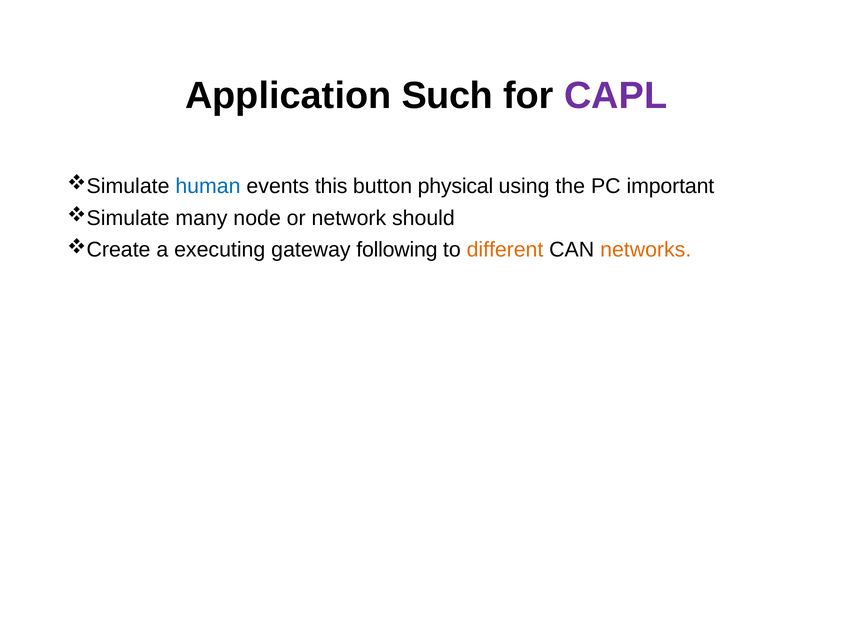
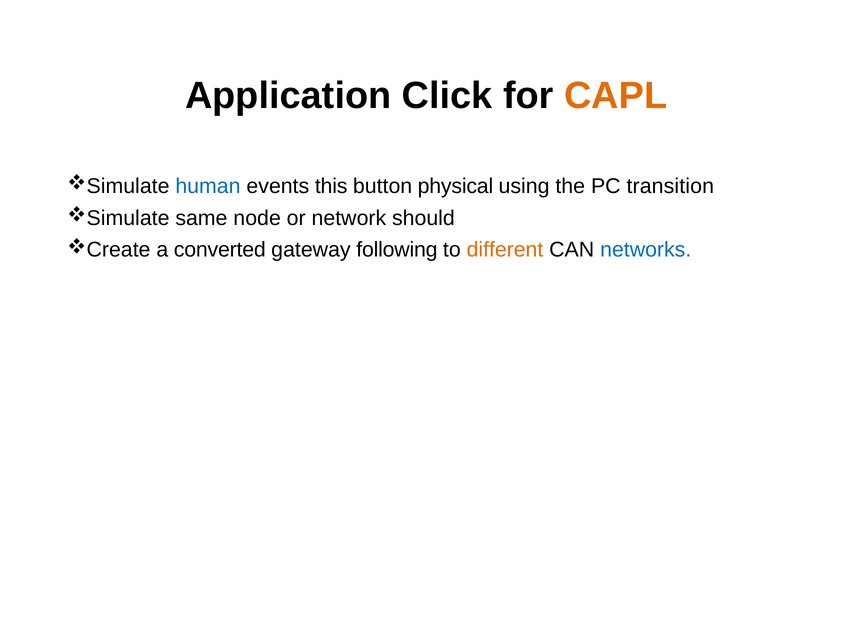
Such: Such -> Click (447, 96)
CAPL colour: purple -> orange (616, 96)
important: important -> transition (670, 186)
many: many -> same (201, 218)
executing: executing -> converted (220, 250)
networks colour: orange -> blue (646, 250)
